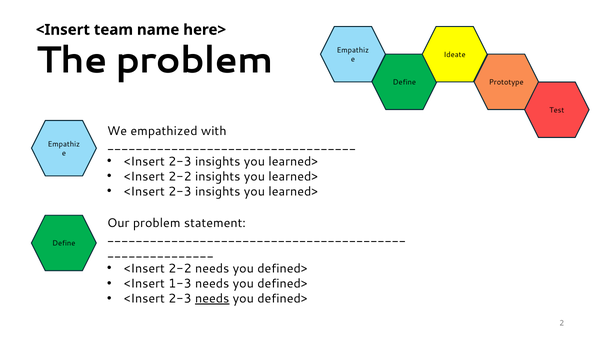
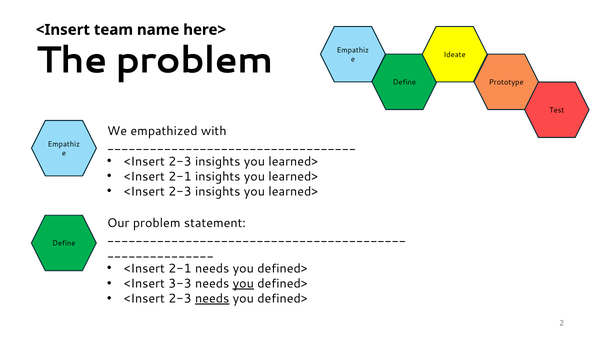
2-2: 2-2 -> 2-1 (180, 176)
2-2: 2-2 -> 2-1 (180, 268)
1-3: 1-3 -> 3-3 (180, 283)
you underline: none -> present (243, 283)
